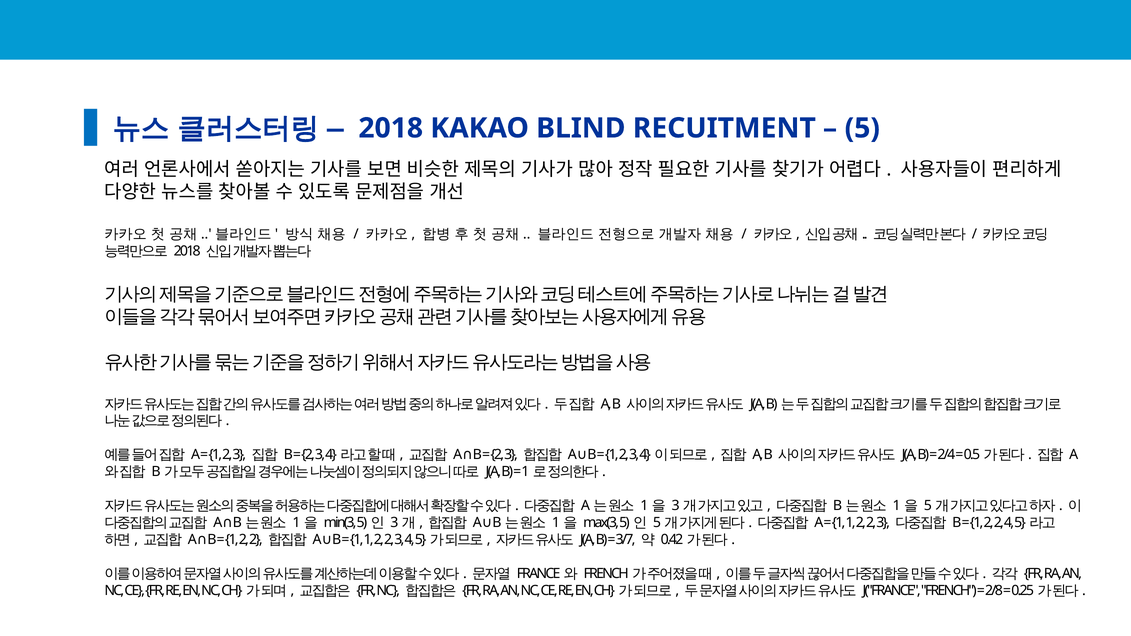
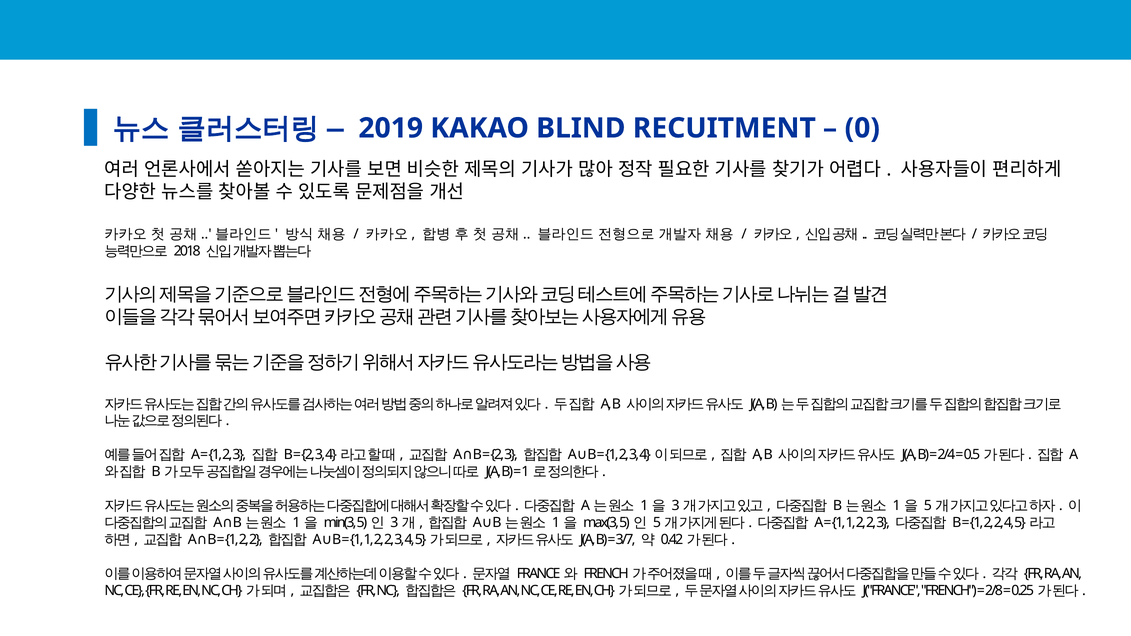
2018: 2018 -> 2019 (391, 128)
5: 5 -> 0 (862, 128)
